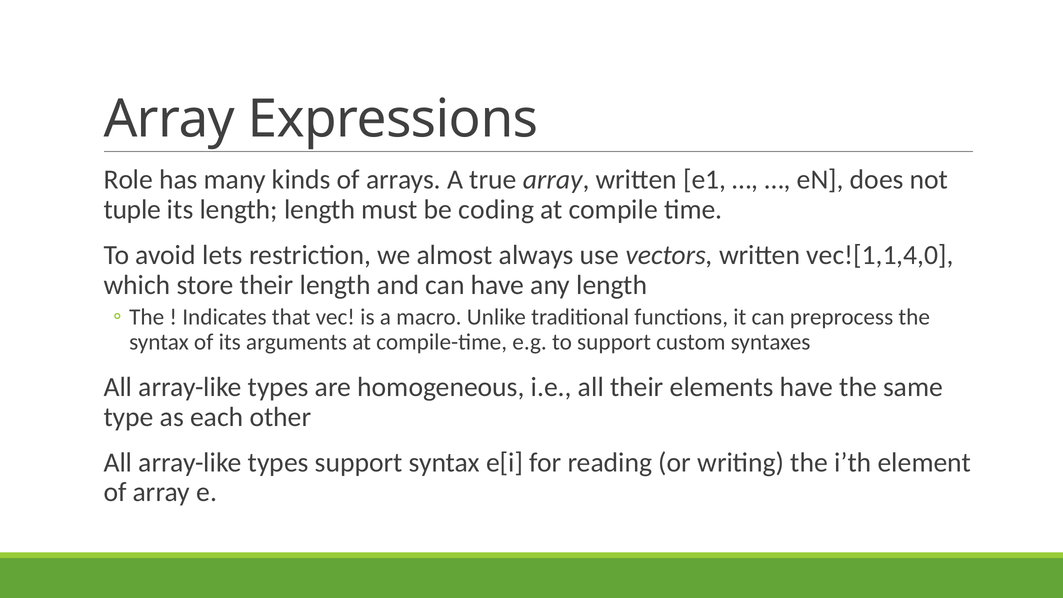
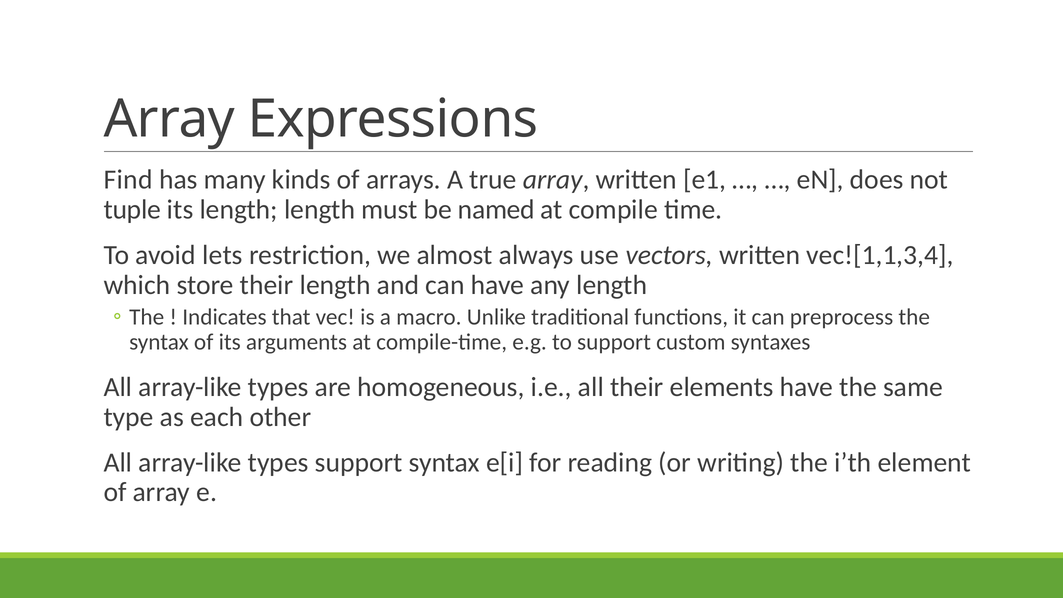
Role: Role -> Find (128, 180)
coding: coding -> named (496, 210)
vec![1,1,4,0: vec![1,1,4,0 -> vec![1,1,3,4 (880, 255)
